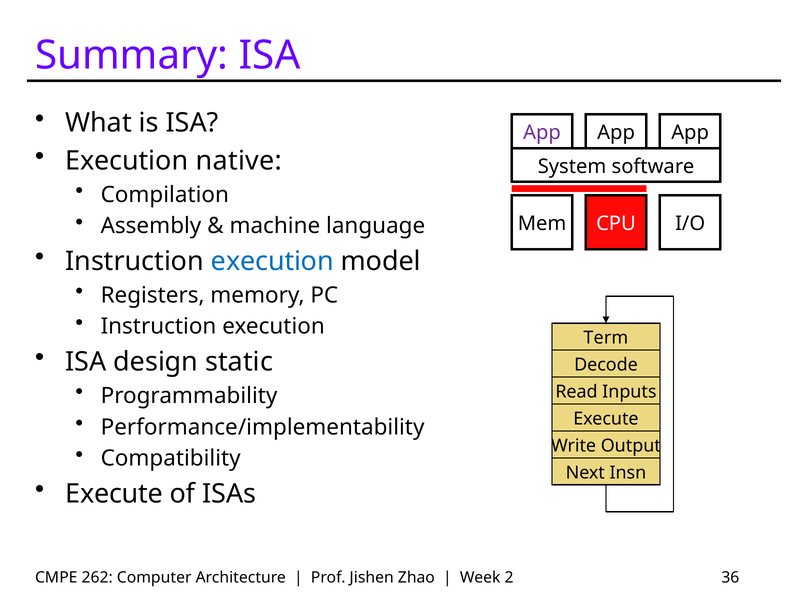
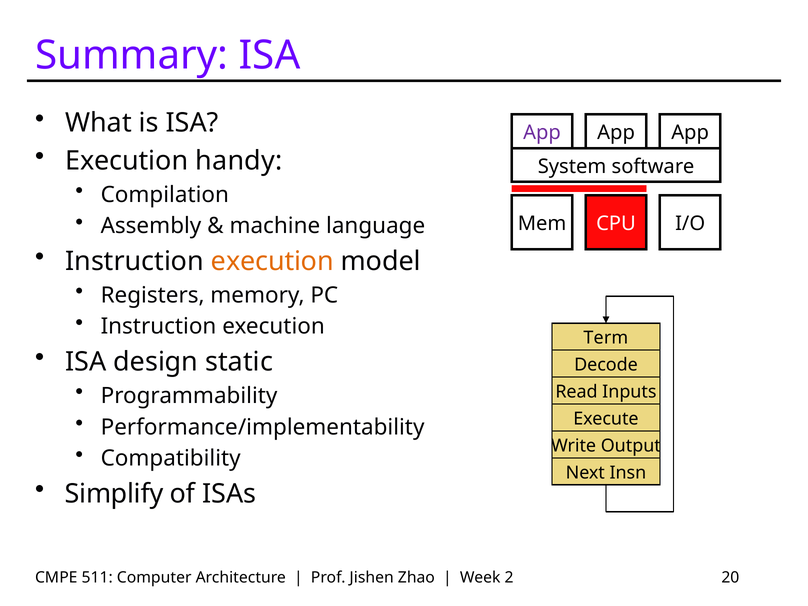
native: native -> handy (239, 161)
execution colour: blue -> orange (272, 261)
Execute: Execute -> Simplify (114, 494)
262: 262 -> 511 (97, 578)
36: 36 -> 20 (730, 578)
